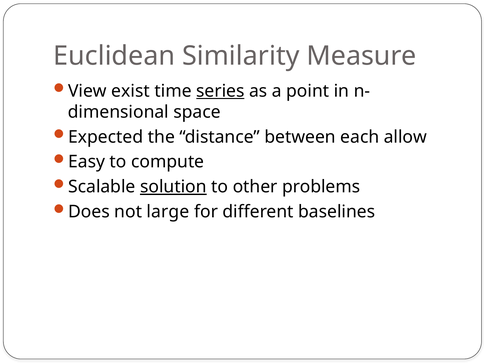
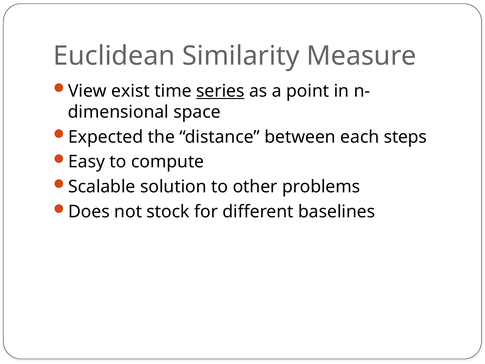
allow: allow -> steps (405, 137)
solution underline: present -> none (173, 187)
large: large -> stock (168, 212)
